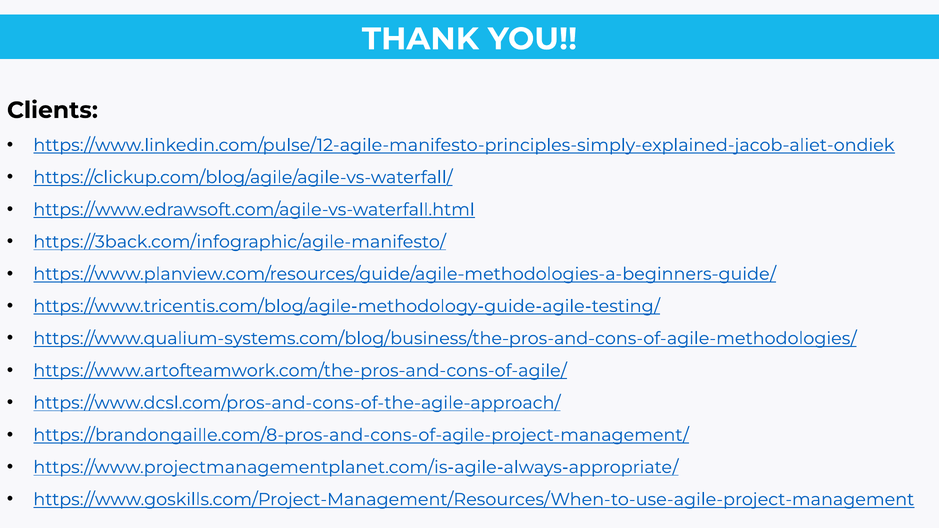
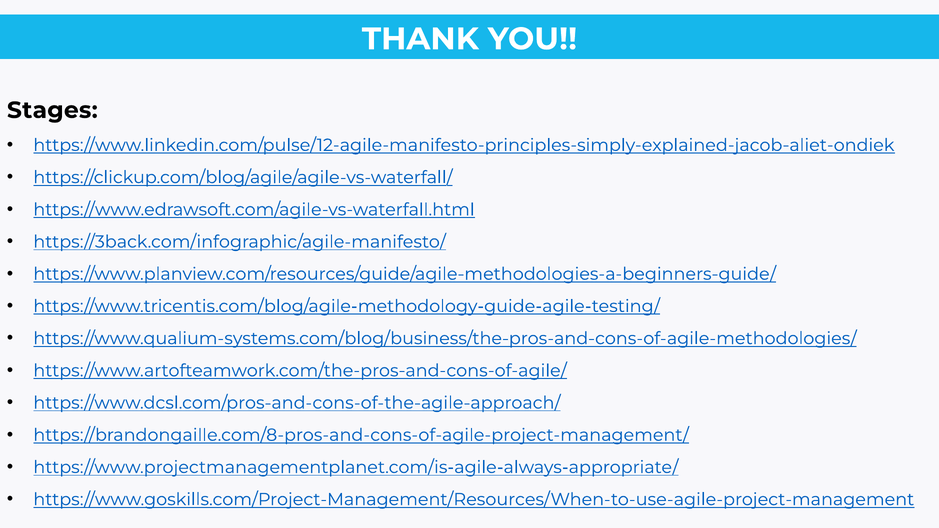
Clients: Clients -> Stages (52, 110)
